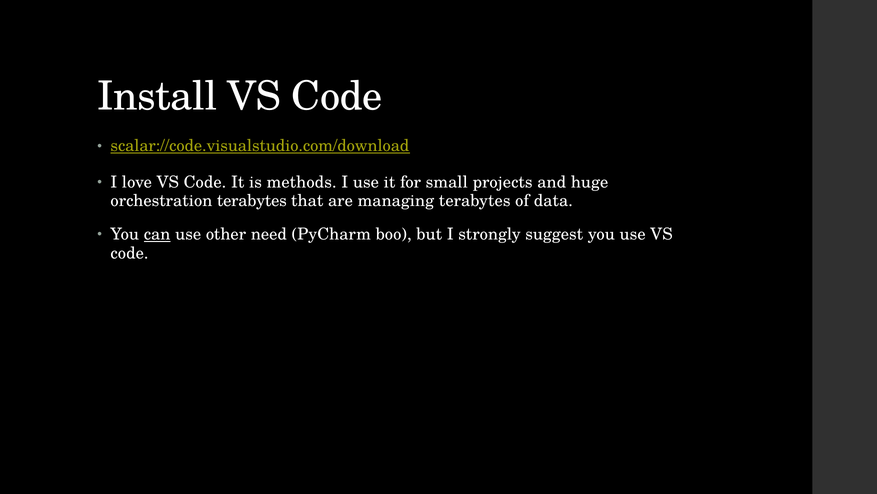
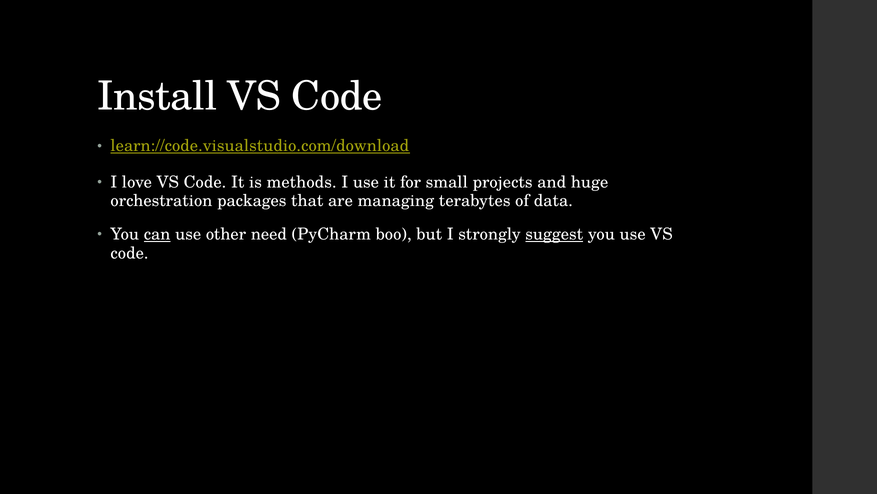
scalar://code.visualstudio.com/download: scalar://code.visualstudio.com/download -> learn://code.visualstudio.com/download (260, 146)
orchestration terabytes: terabytes -> packages (252, 201)
suggest underline: none -> present (554, 234)
